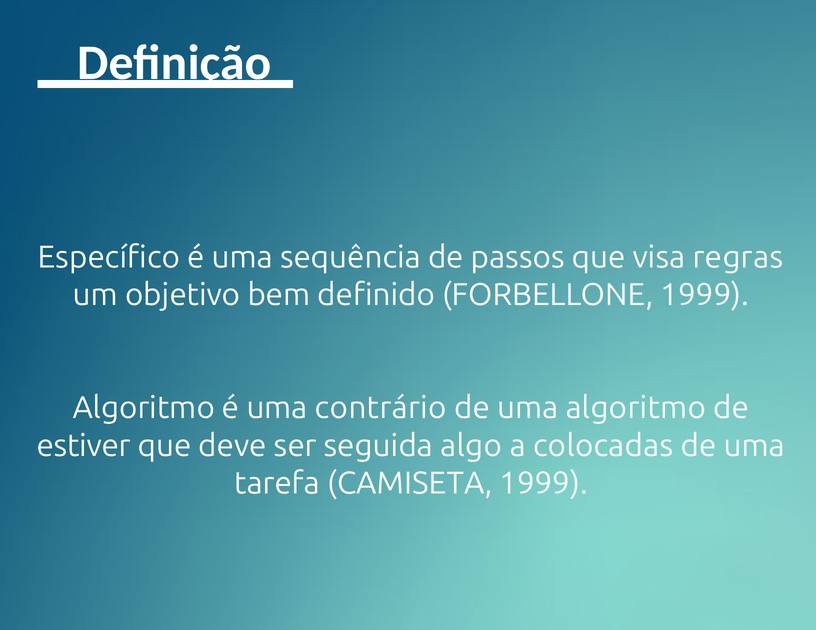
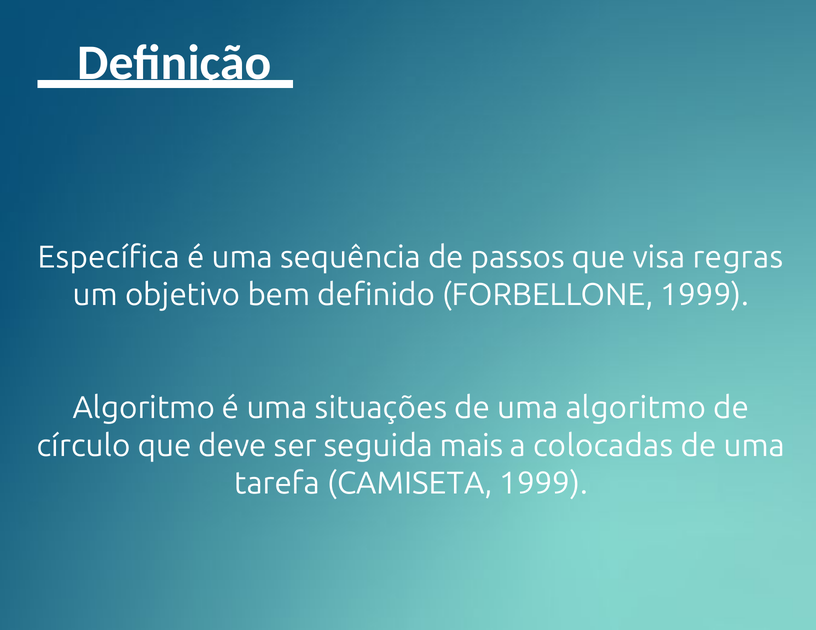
Específico: Específico -> Específica (109, 258)
contrário: contrário -> situações (381, 408)
estiver: estiver -> círculo (84, 446)
algo: algo -> mais (472, 446)
